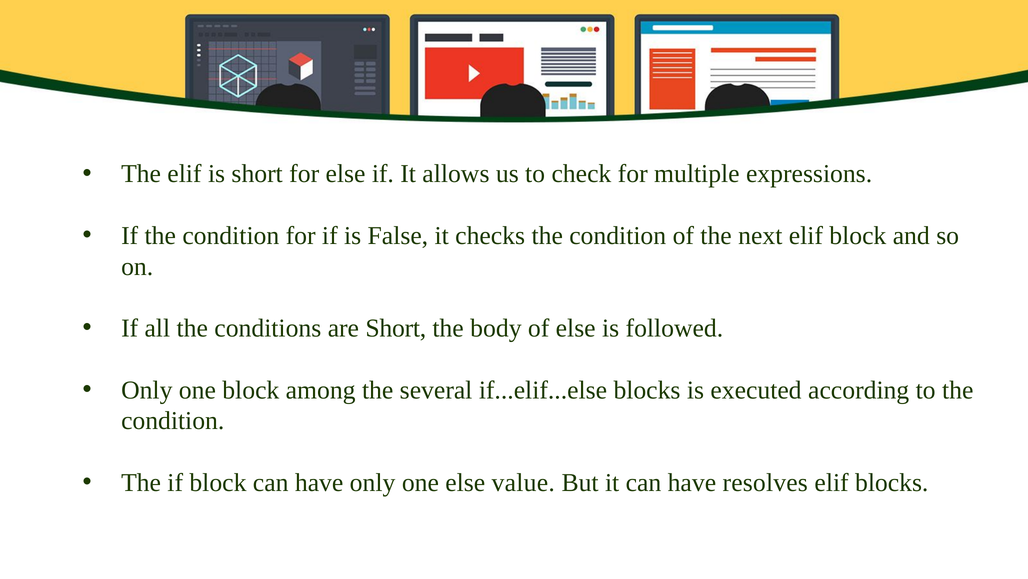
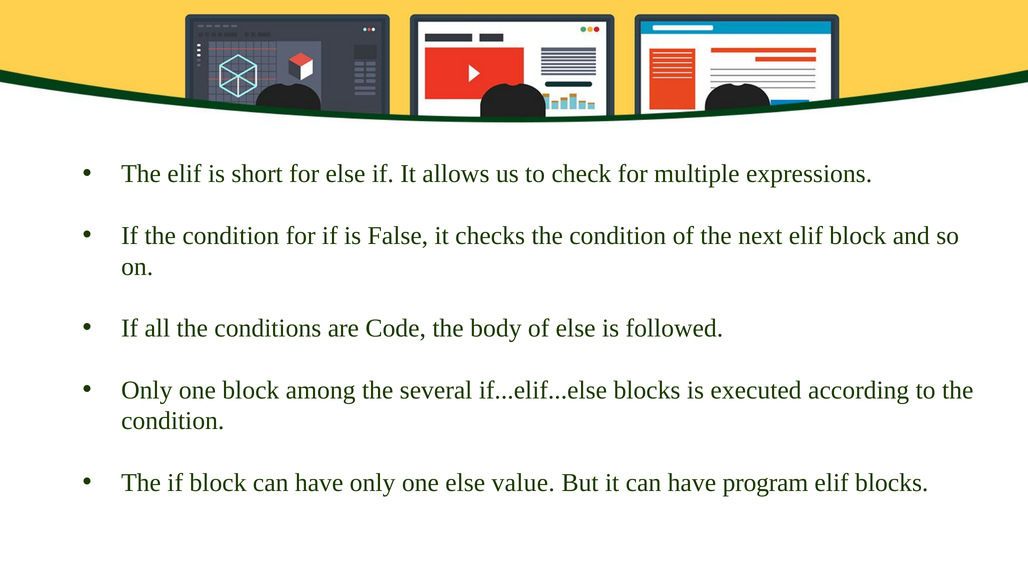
are Short: Short -> Code (396, 328)
resolves: resolves -> program (765, 482)
